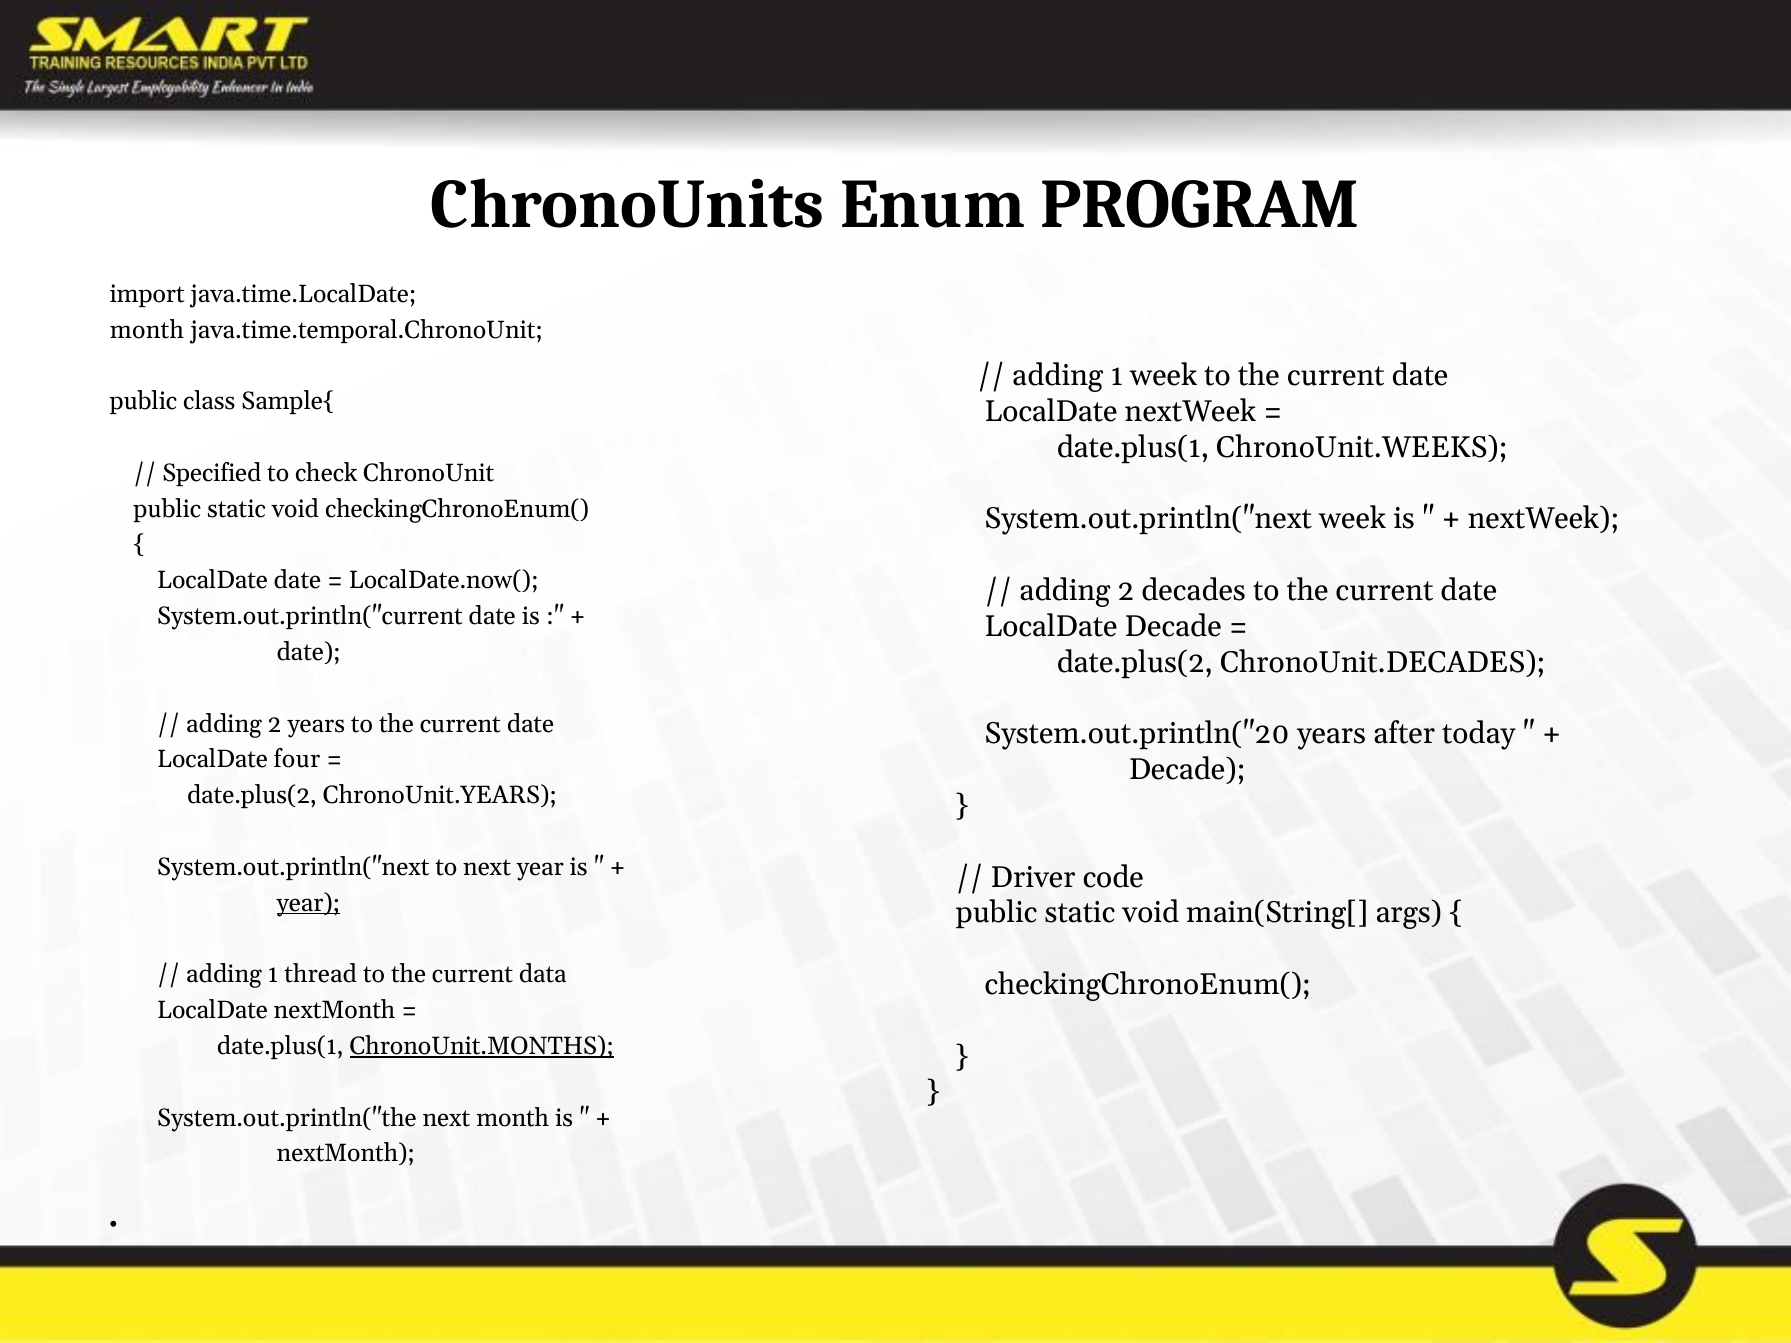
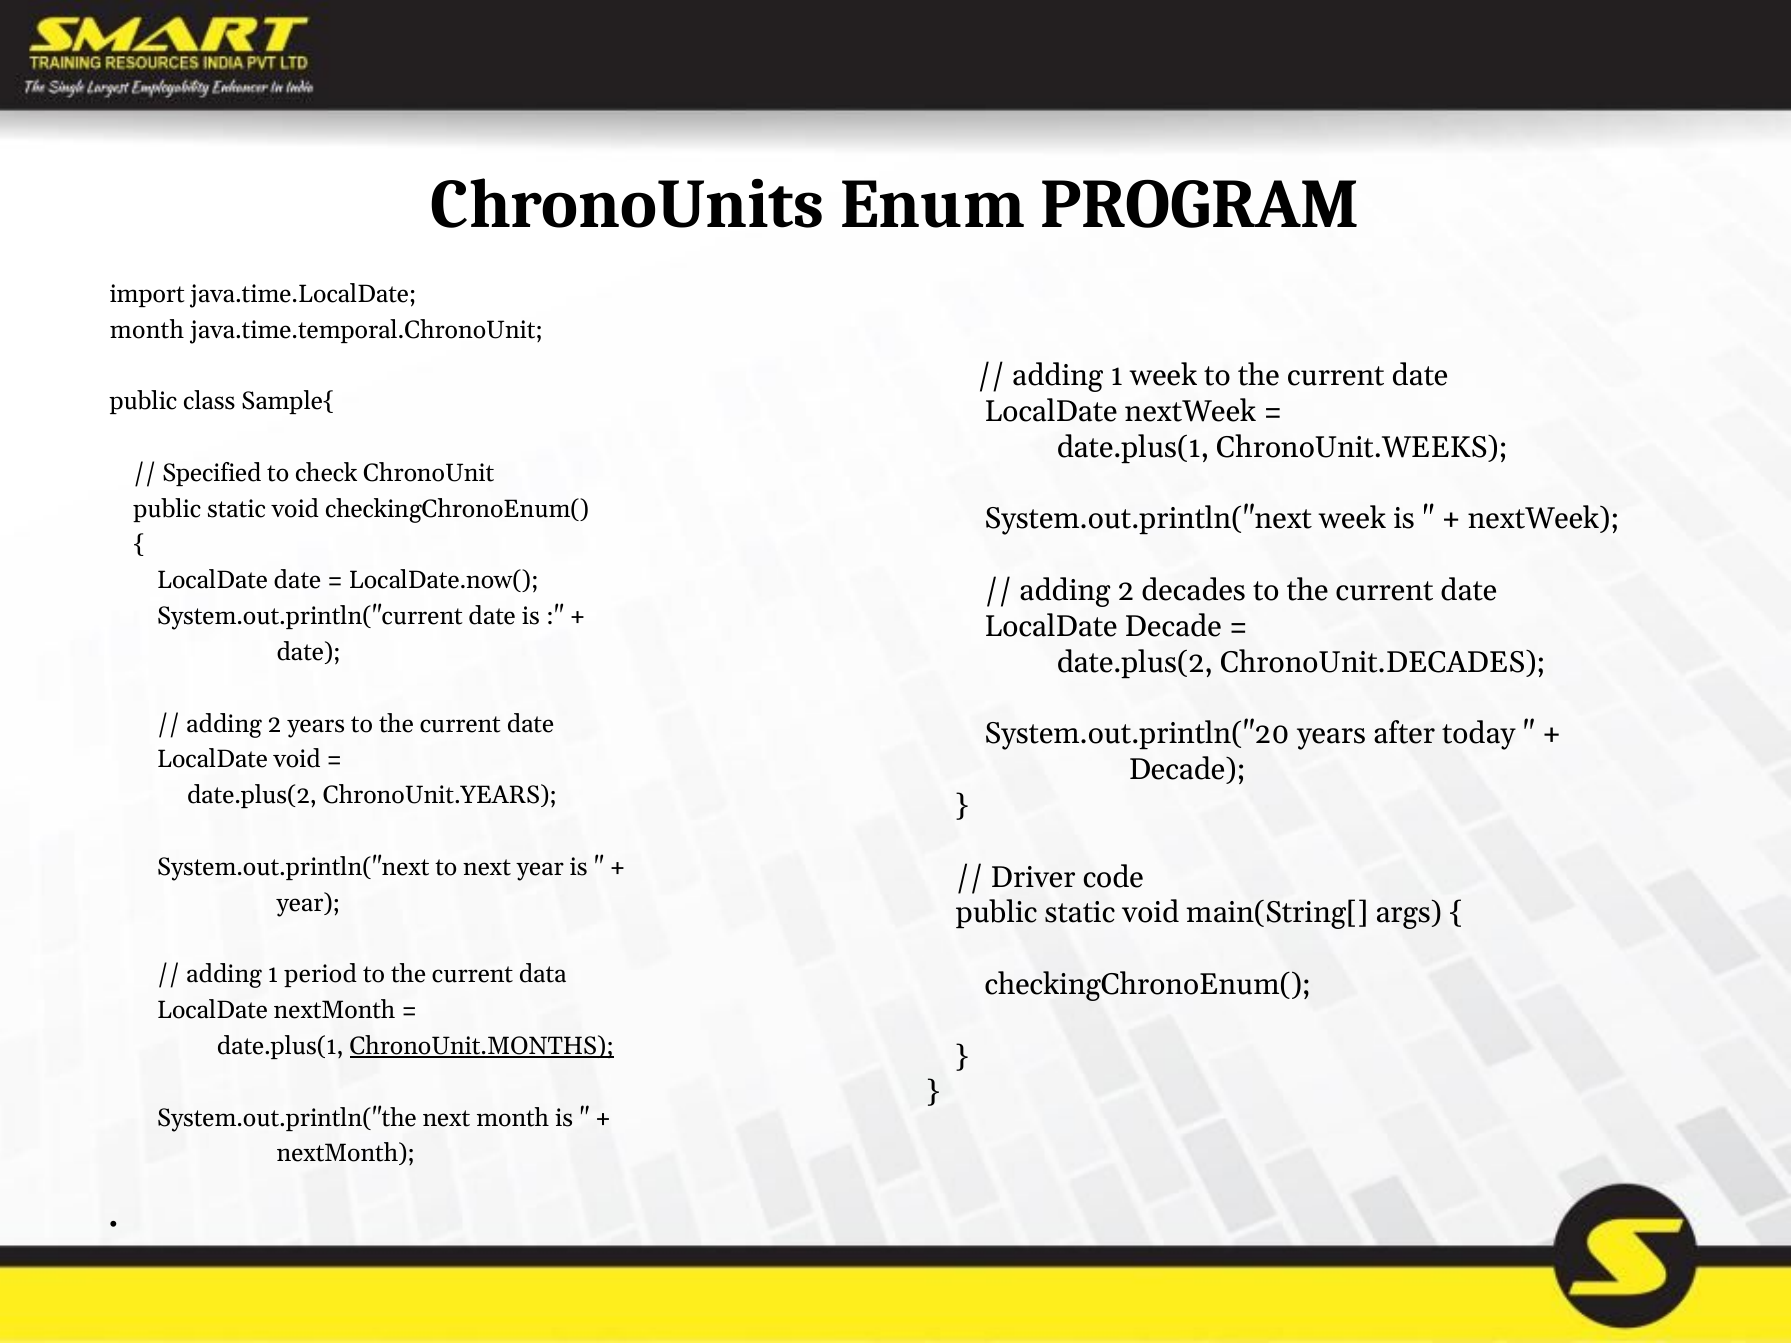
LocalDate four: four -> void (297, 760)
year underline: present -> none (309, 903)
thread: thread -> period (321, 975)
